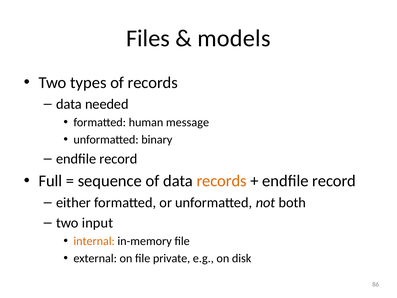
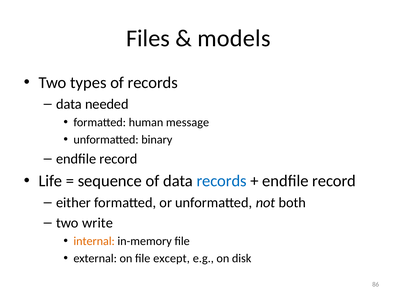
Full: Full -> Life (50, 181)
records colour: orange -> blue (222, 181)
input: input -> write (98, 223)
private: private -> except (171, 258)
